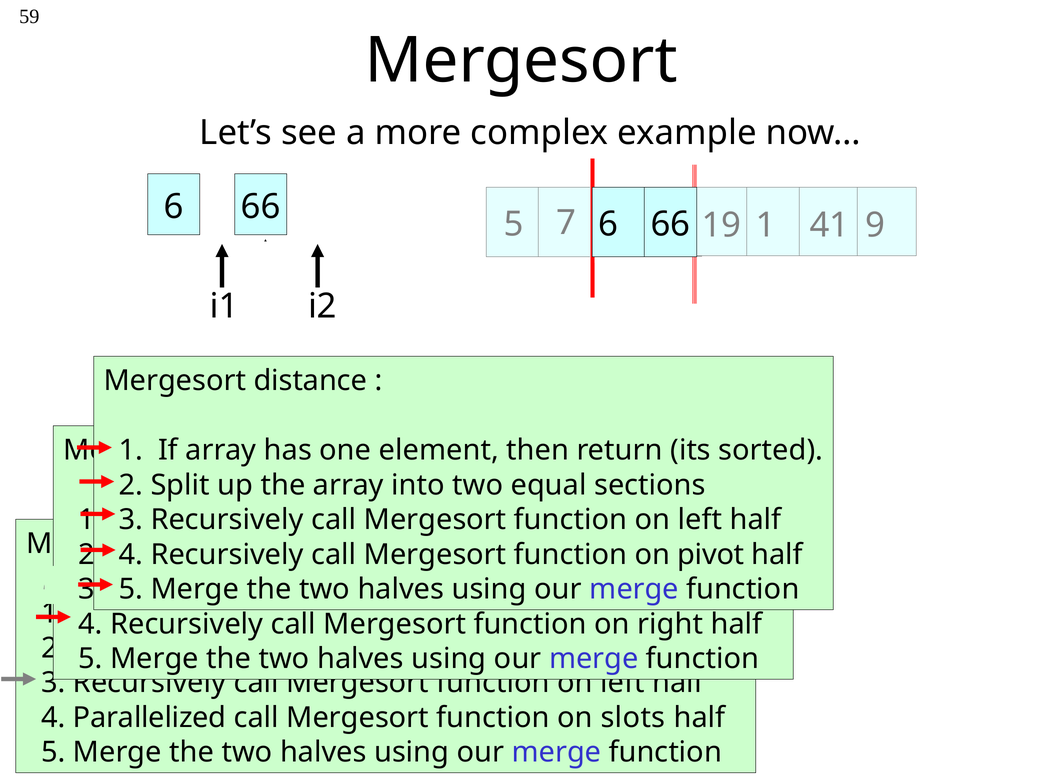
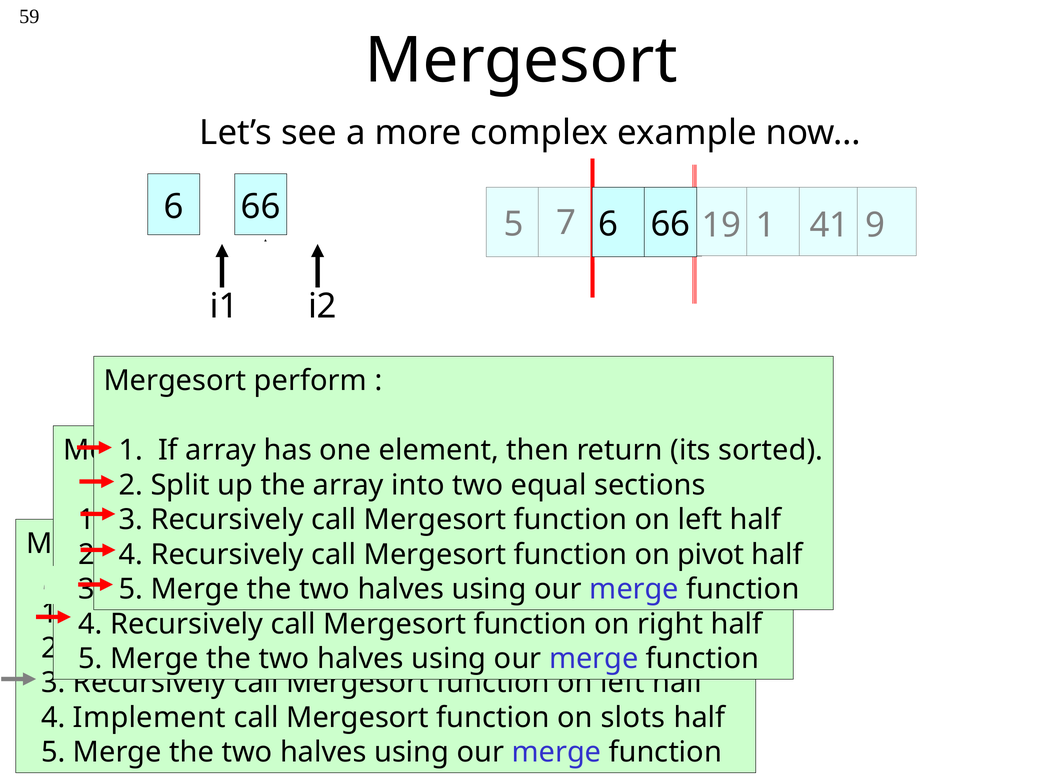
distance: distance -> perform (310, 381)
Parallelized: Parallelized -> Implement (149, 718)
